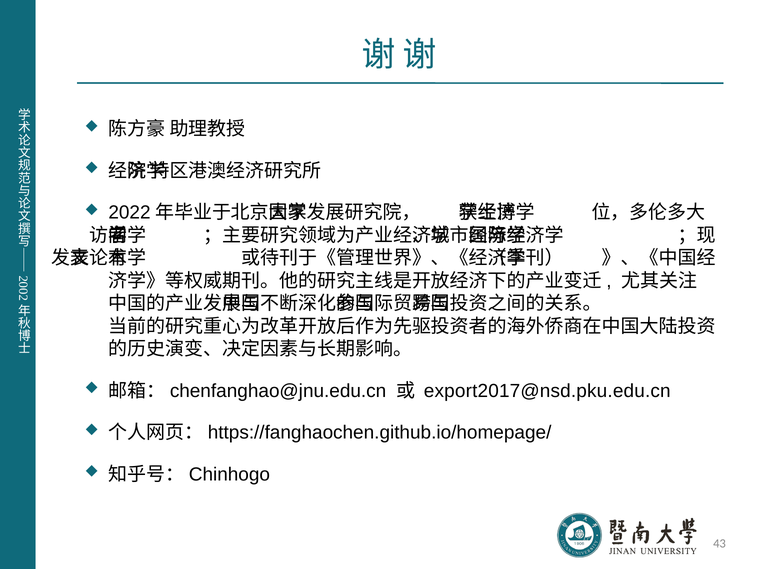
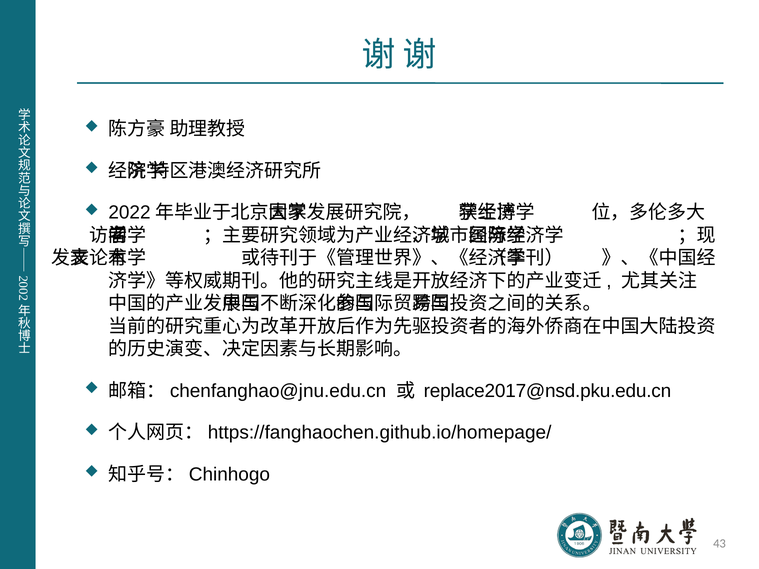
export2017@nsd.pku.edu.cn: export2017@nsd.pku.edu.cn -> replace2017@nsd.pku.edu.cn (547, 391)
